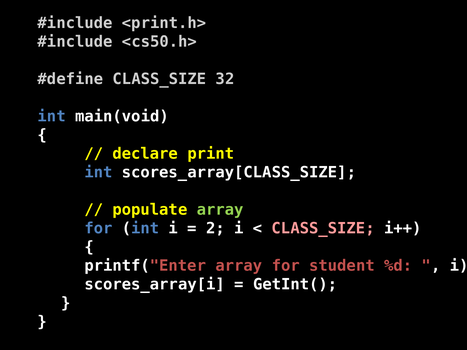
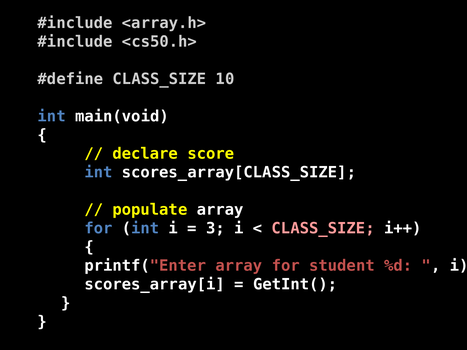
<print.h>: <print.h> -> <array.h> (164, 23)
32: 32 -> 10 (225, 79)
print: print -> score (211, 154)
array colour: light green -> white (220, 210)
2: 2 -> 3 (215, 228)
